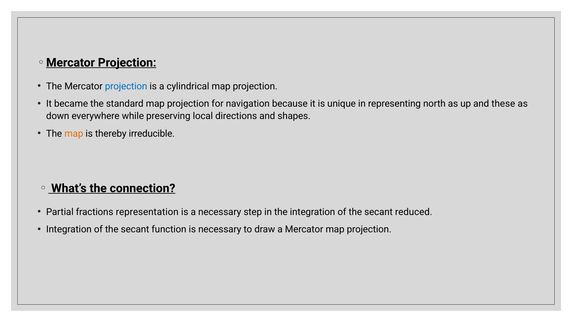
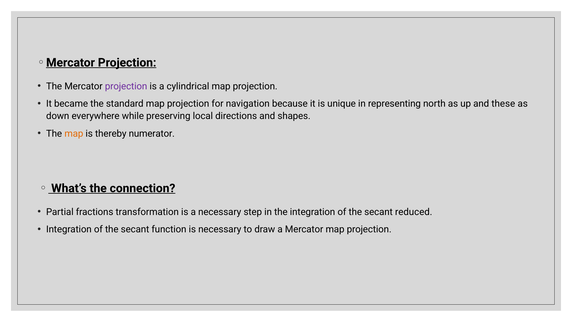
projection colour: blue -> purple (126, 86)
irreducible: irreducible -> numerator (152, 134)
representation: representation -> transformation (147, 212)
